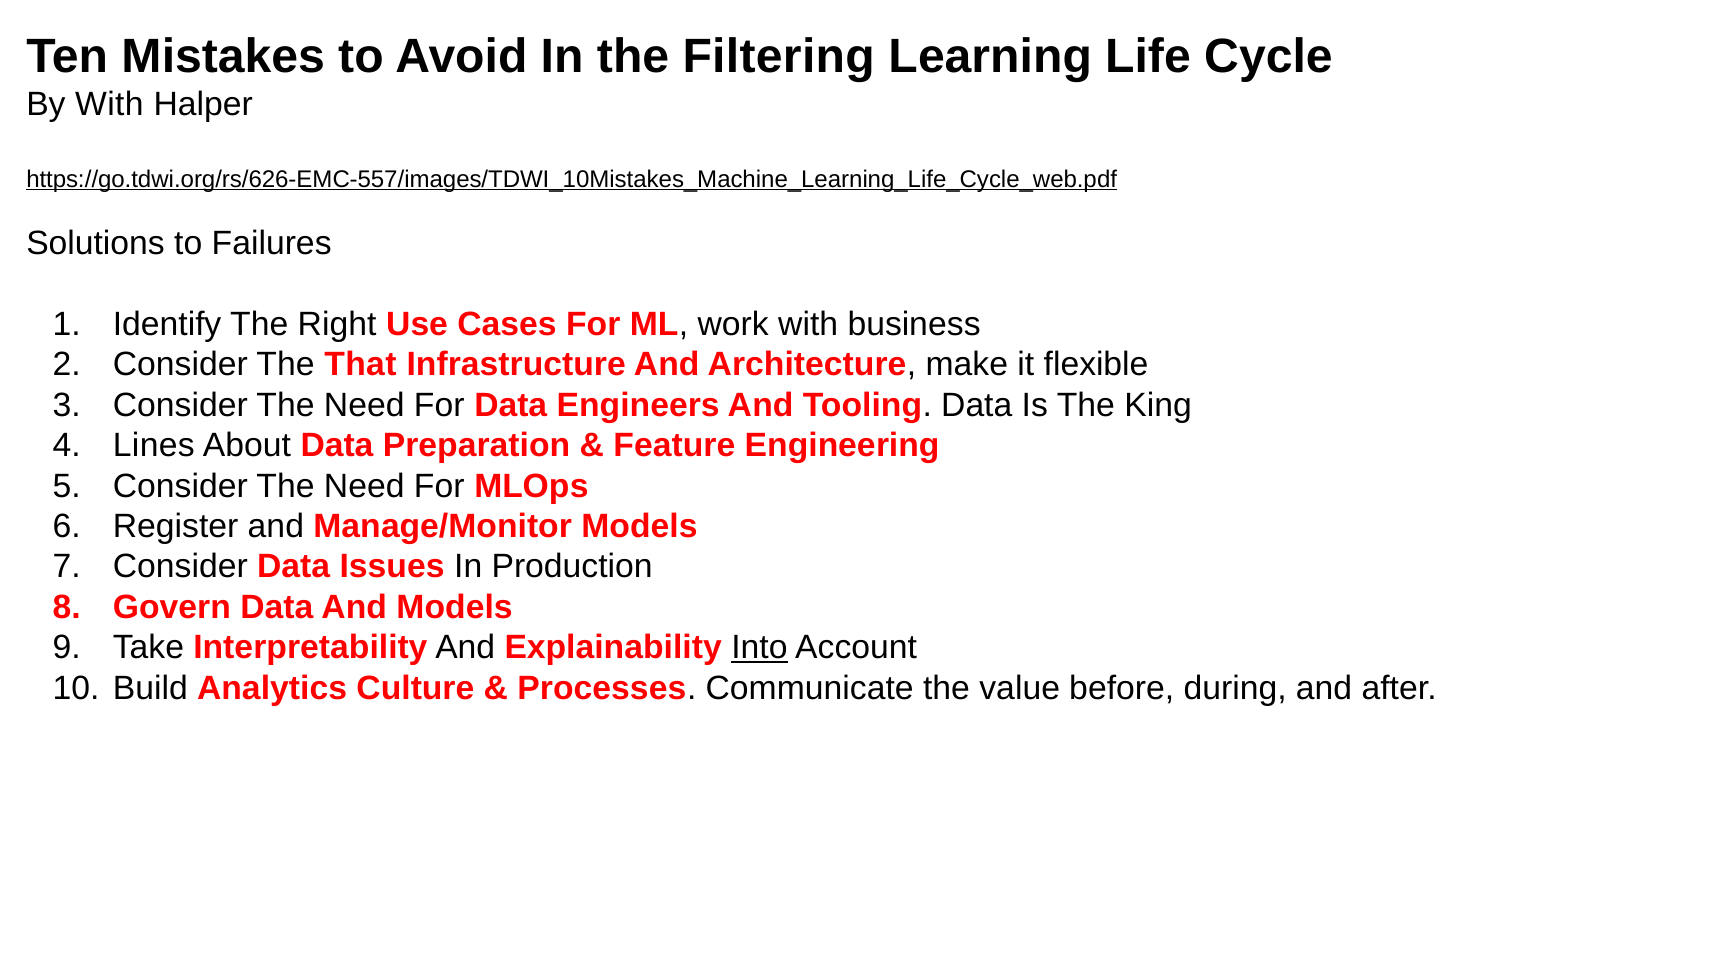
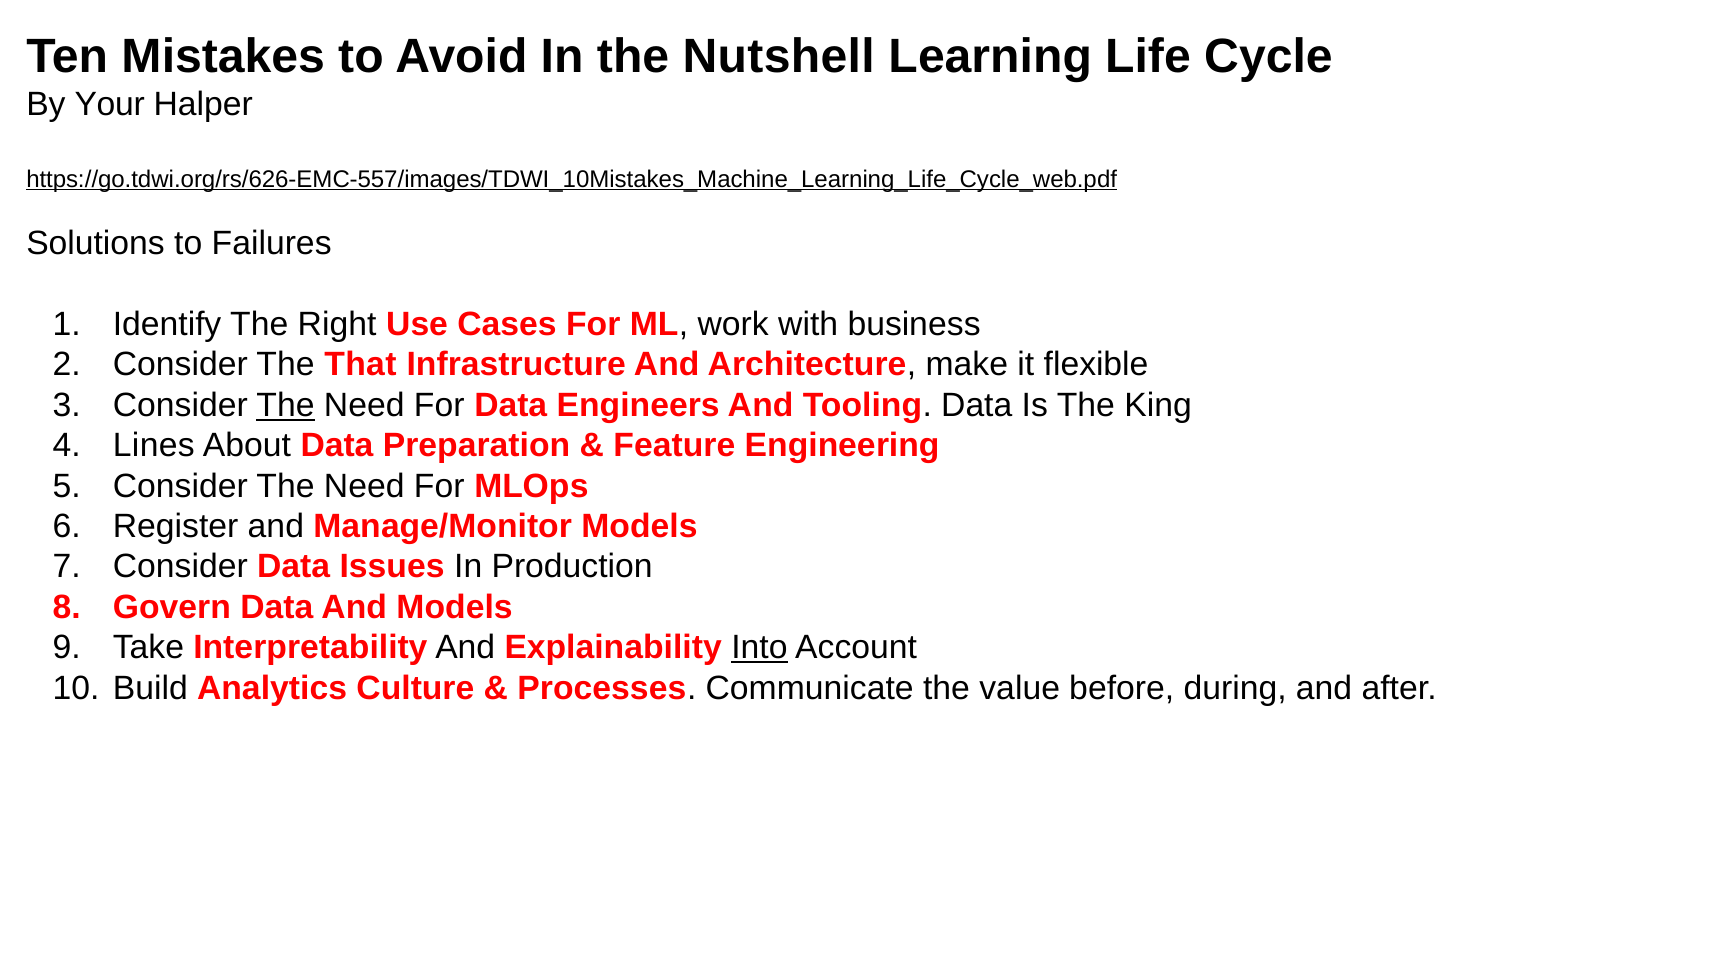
Filtering: Filtering -> Nutshell (779, 57)
By With: With -> Your (110, 105)
The underline: none -> present (285, 405)
